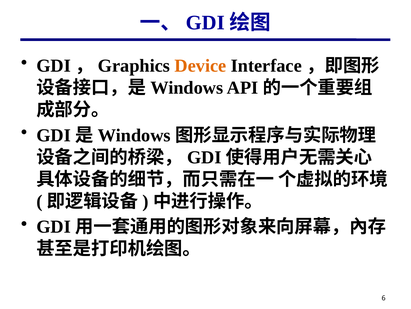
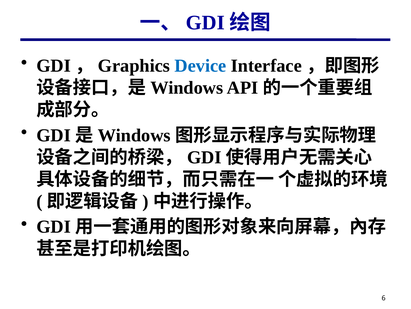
Device colour: orange -> blue (200, 66)
